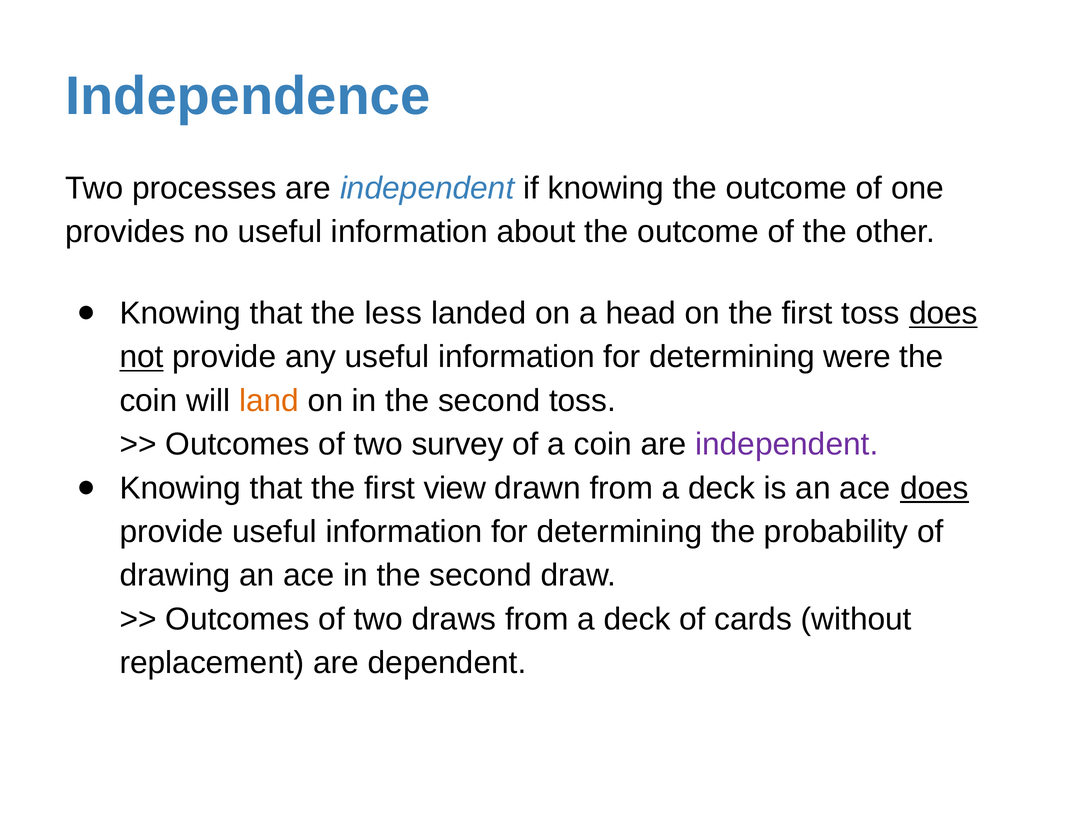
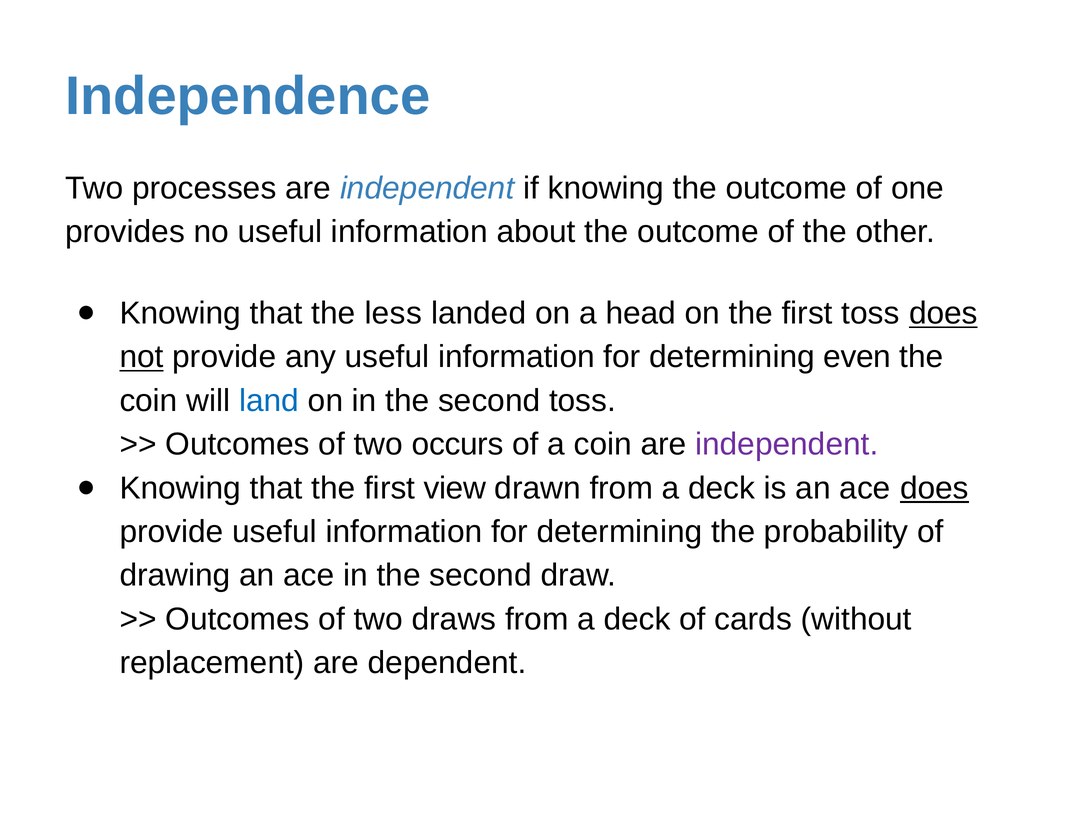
were: were -> even (857, 357)
land colour: orange -> blue (269, 401)
survey: survey -> occurs (458, 444)
